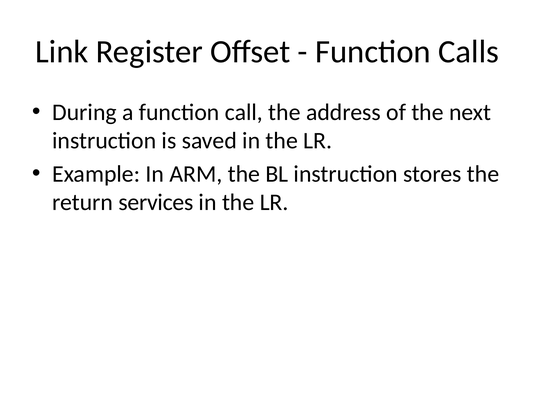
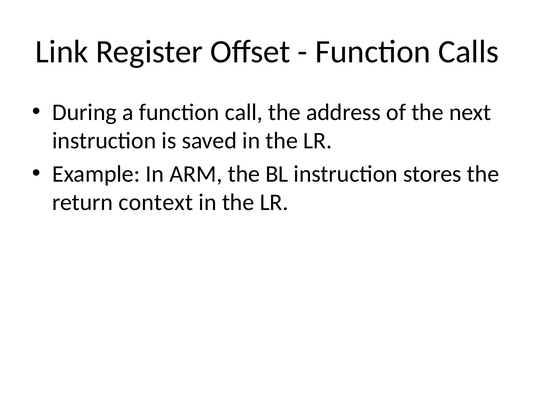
services: services -> context (156, 203)
